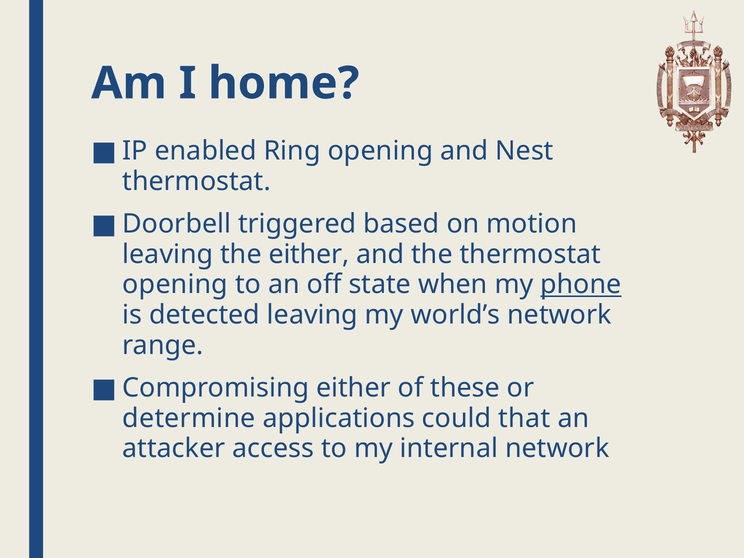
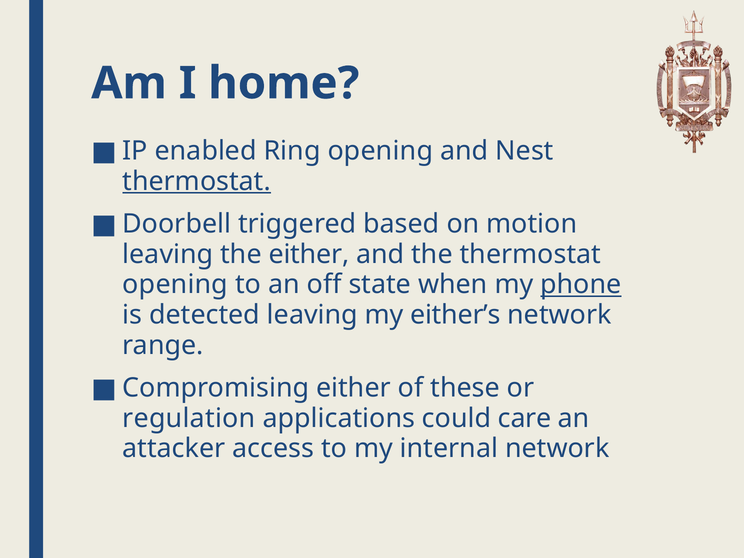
thermostat underline: none -> present (197, 181)
world’s: world’s -> either’s (456, 315)
determine: determine -> regulation (189, 418)
that: that -> care (525, 418)
